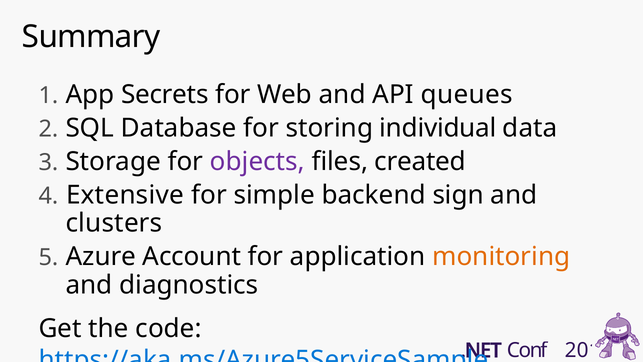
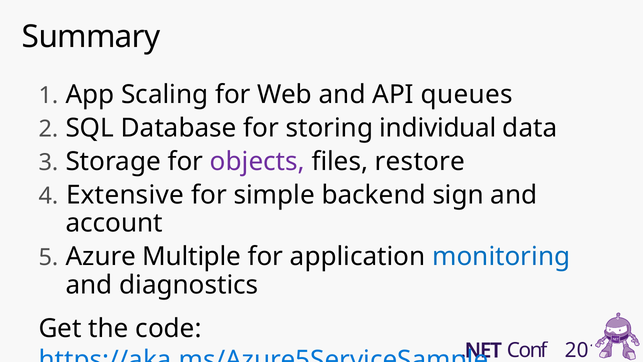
Secrets: Secrets -> Scaling (165, 94)
created: created -> restore (420, 161)
clusters: clusters -> account (114, 223)
Account: Account -> Multiple (192, 256)
monitoring colour: orange -> blue (501, 256)
